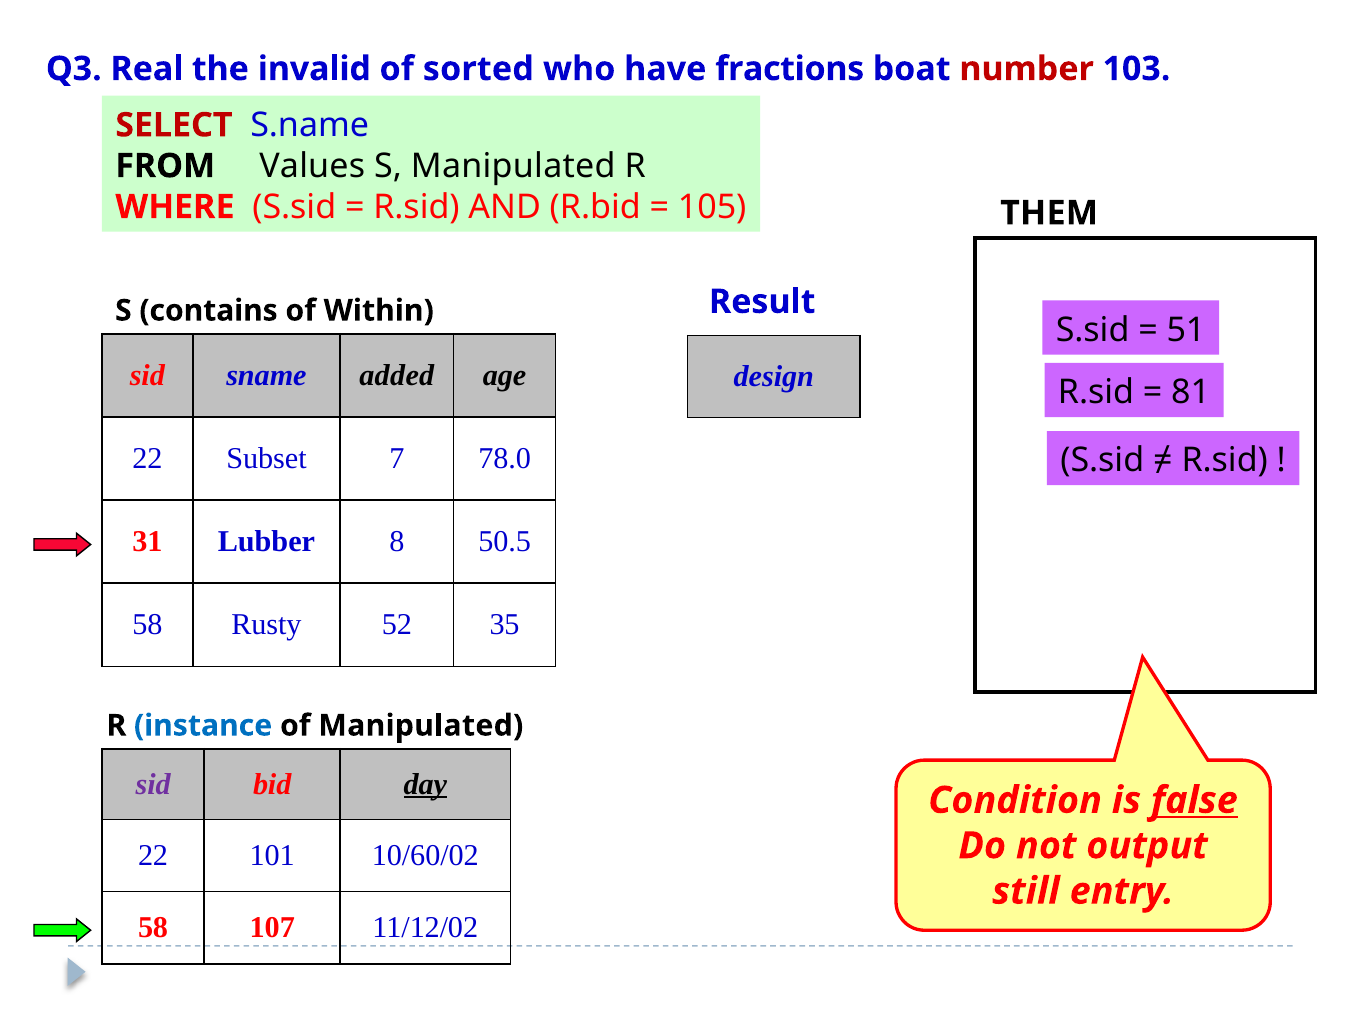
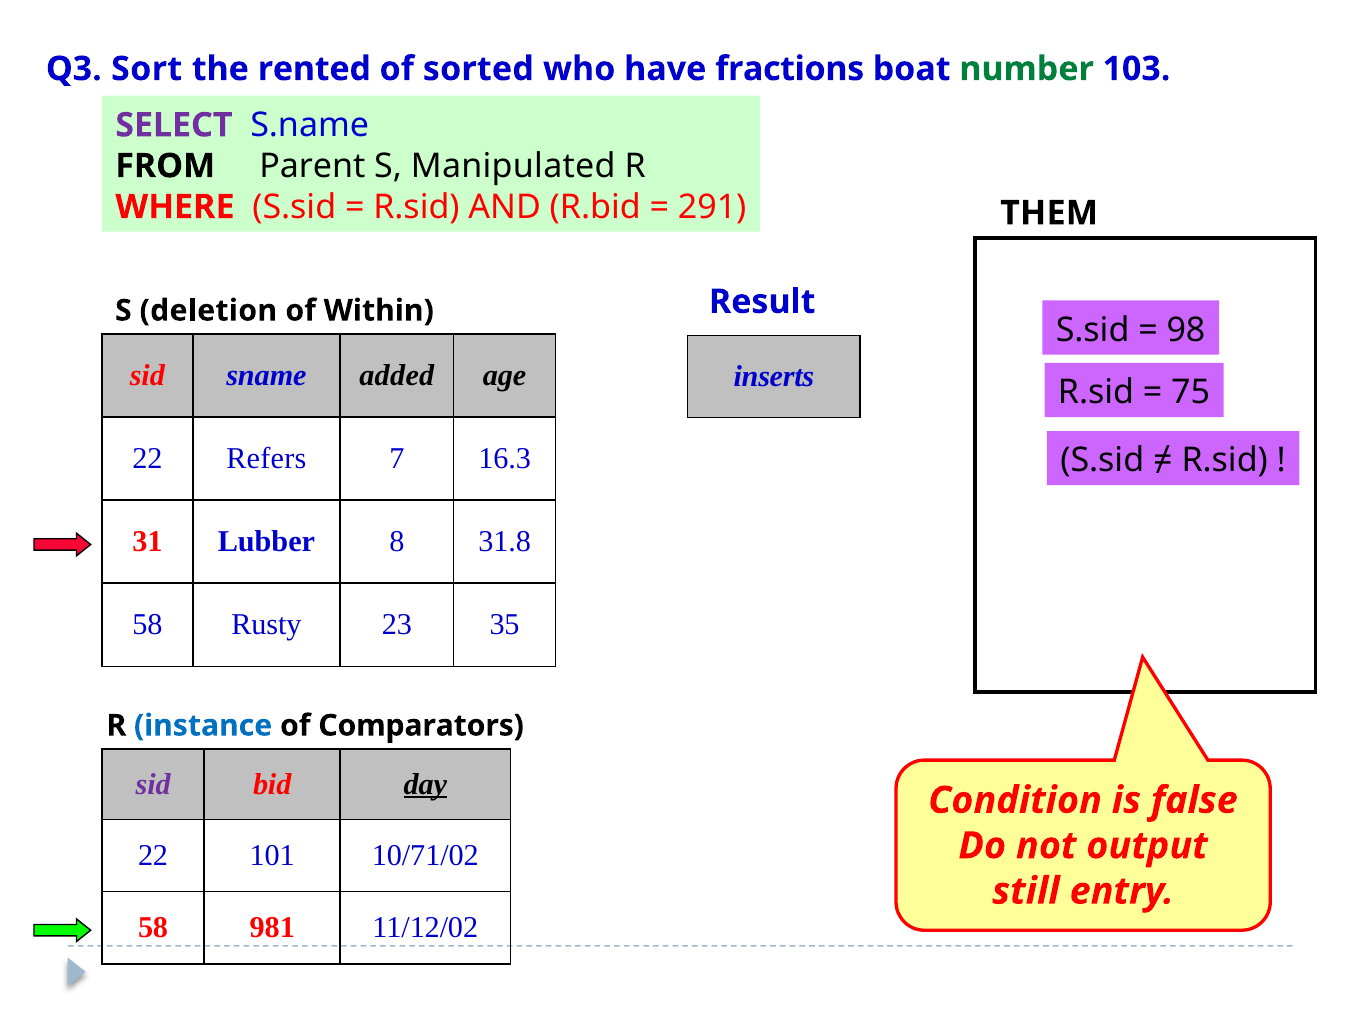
Real: Real -> Sort (147, 69)
invalid: invalid -> rented (314, 69)
number colour: red -> green (1027, 69)
SELECT colour: red -> purple (174, 125)
Values: Values -> Parent (312, 166)
105: 105 -> 291 (712, 207)
contains: contains -> deletion (208, 311)
51: 51 -> 98 (1186, 330)
design: design -> inserts (774, 377)
81: 81 -> 75 (1191, 392)
Subset: Subset -> Refers (266, 459)
78.0: 78.0 -> 16.3 (505, 459)
50.5: 50.5 -> 31.8 (505, 542)
52: 52 -> 23 (397, 625)
of Manipulated: Manipulated -> Comparators (421, 725)
false underline: present -> none (1194, 800)
10/60/02: 10/60/02 -> 10/71/02 (425, 855)
107: 107 -> 981 (272, 928)
